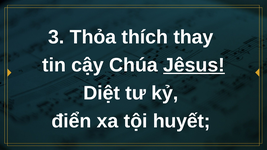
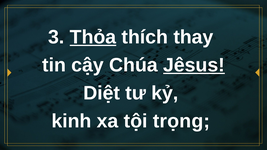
Thỏa underline: none -> present (93, 37)
điển: điển -> kinh (71, 121)
huyết: huyết -> trọng (181, 121)
